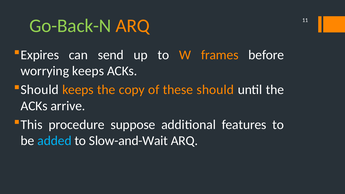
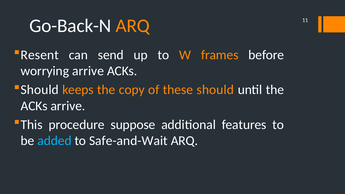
Go-Back-N colour: light green -> white (70, 26)
Expires: Expires -> Resent (40, 55)
worrying keeps: keeps -> arrive (88, 71)
Slow-and-Wait: Slow-and-Wait -> Safe-and-Wait (128, 141)
